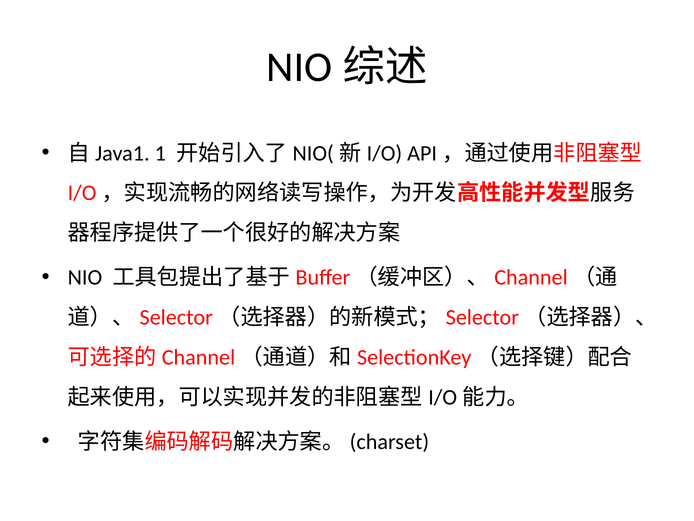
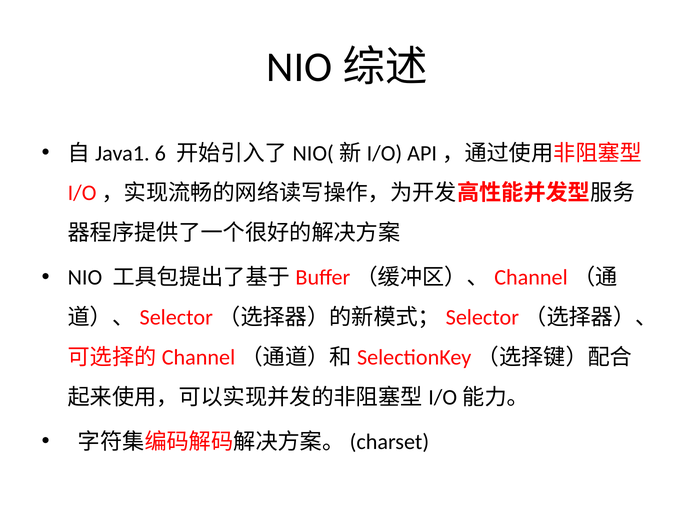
1: 1 -> 6 (160, 153)
